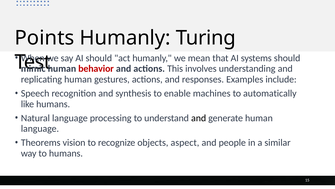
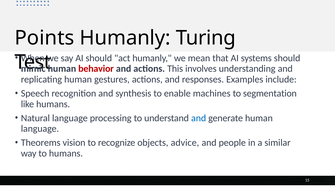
automatically: automatically -> segmentation (270, 93)
and colour: black -> blue (199, 118)
aspect: aspect -> advice (185, 142)
